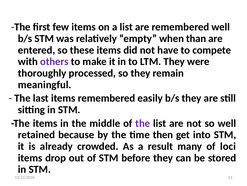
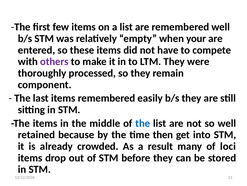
than: than -> your (196, 38)
meaningful: meaningful -> component (45, 84)
the colour: purple -> blue (143, 123)
